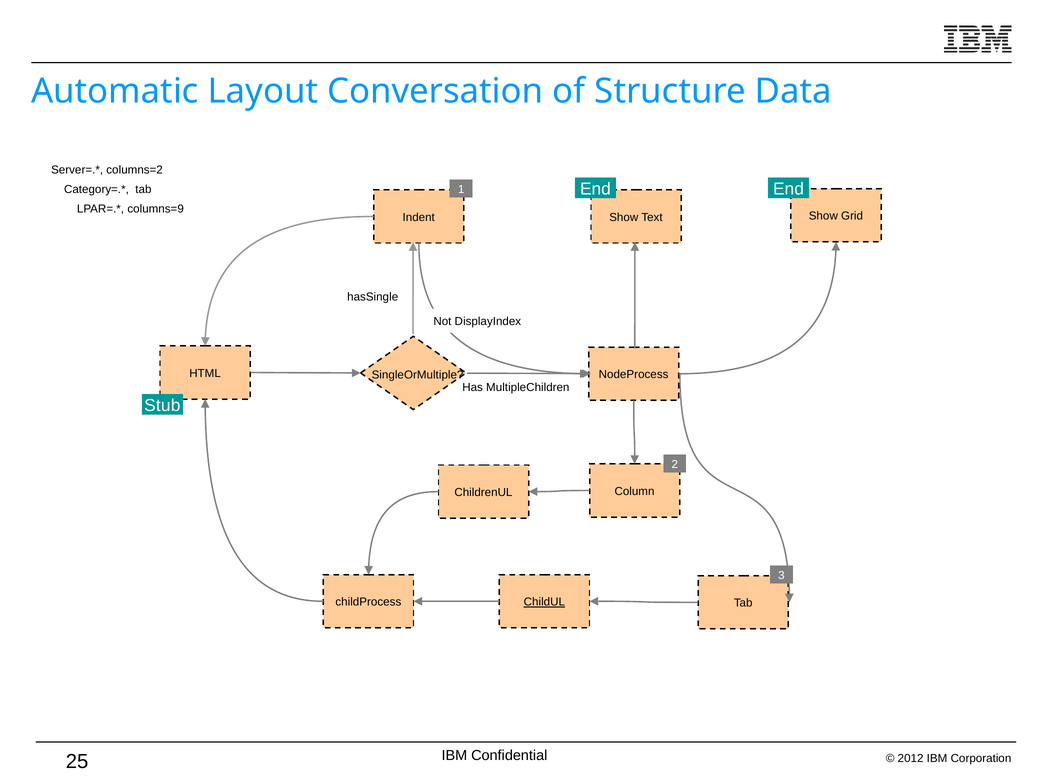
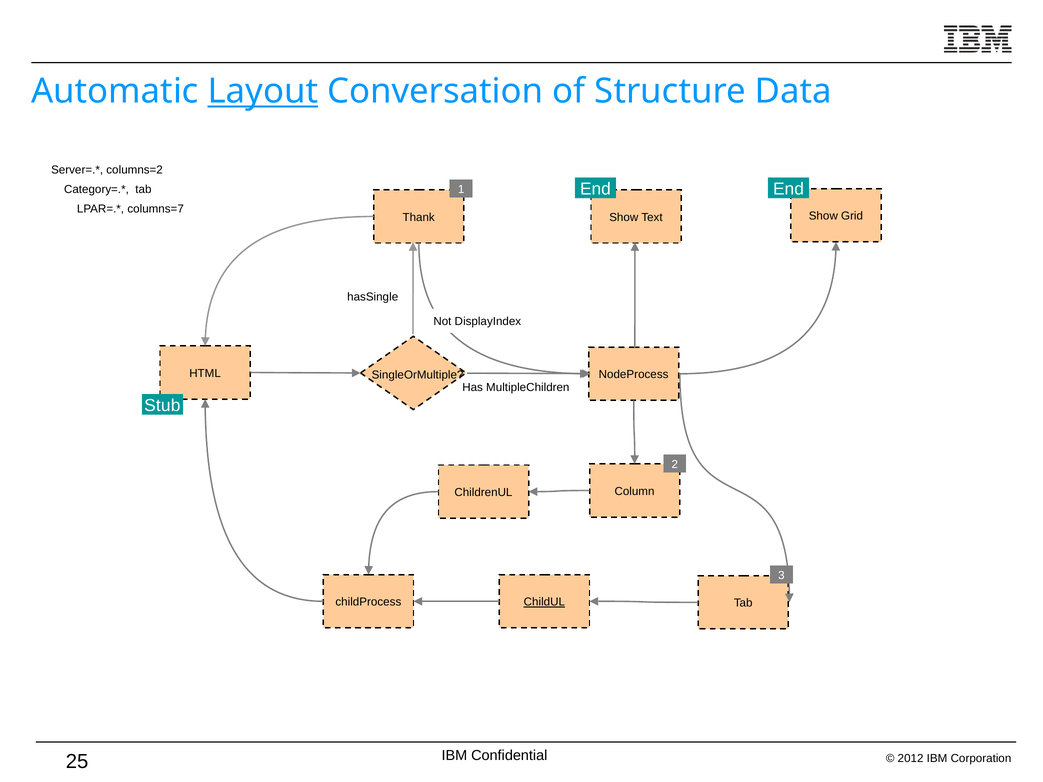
Layout underline: none -> present (263, 92)
columns=9: columns=9 -> columns=7 (156, 209)
Indent: Indent -> Thank (419, 217)
